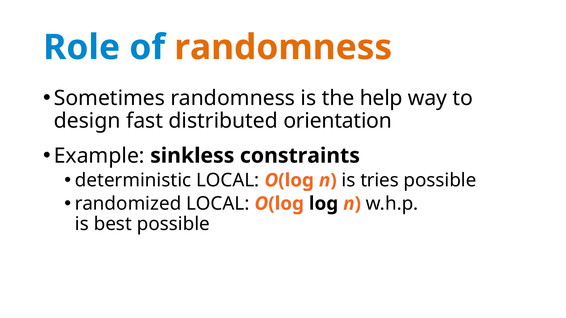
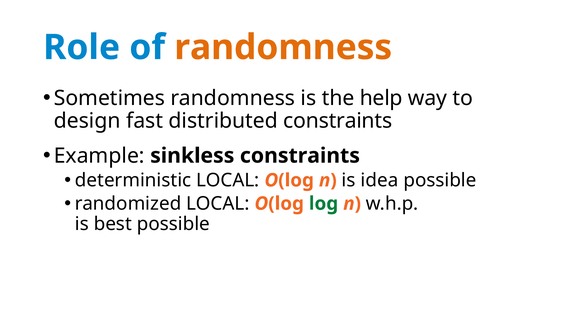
distributed orientation: orientation -> constraints (338, 121)
tries: tries -> idea (379, 180)
log colour: black -> green (324, 204)
